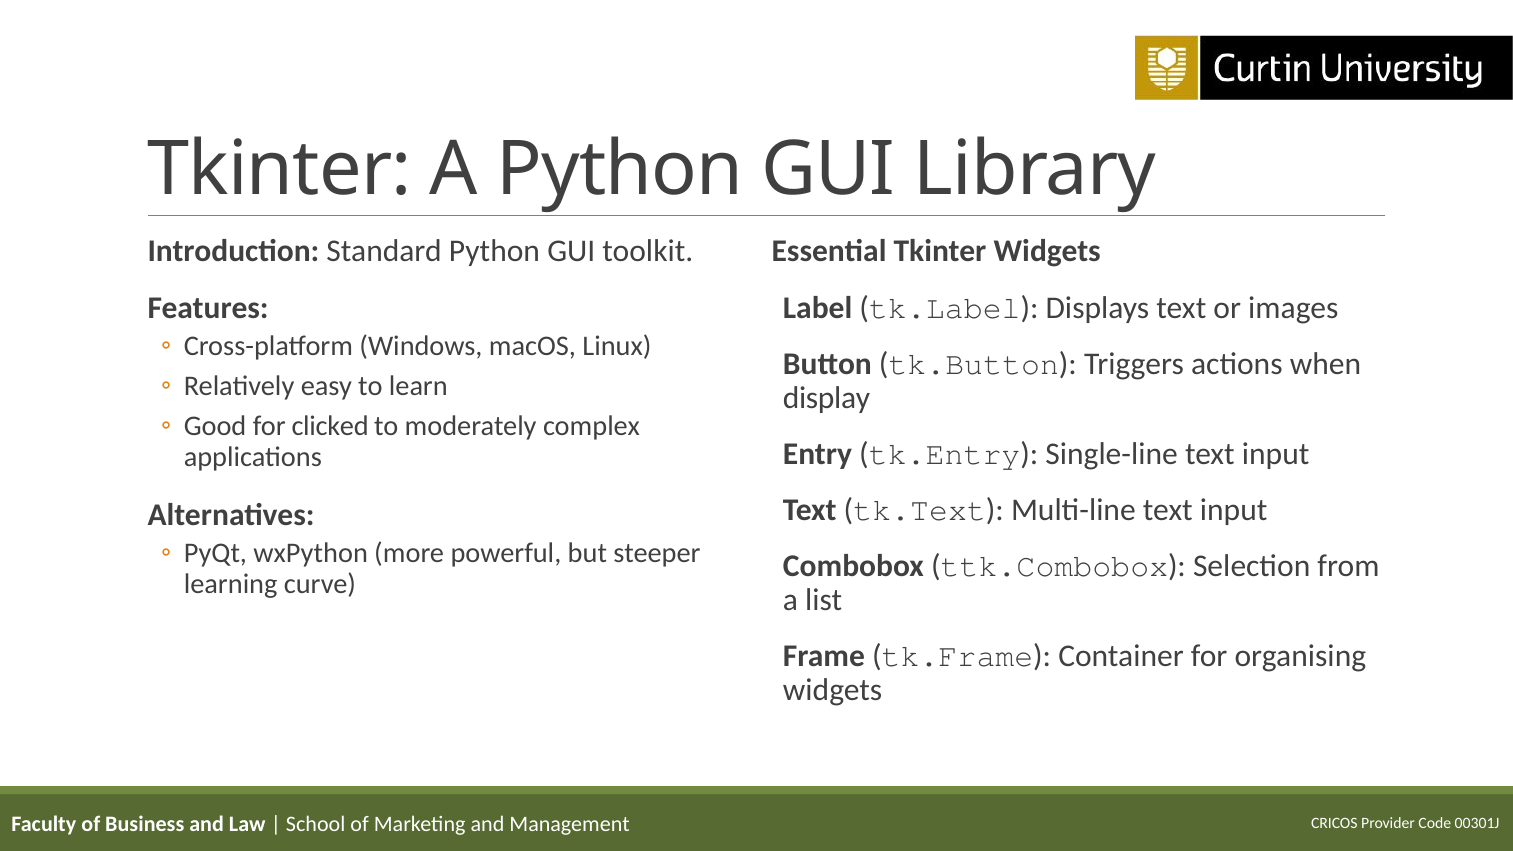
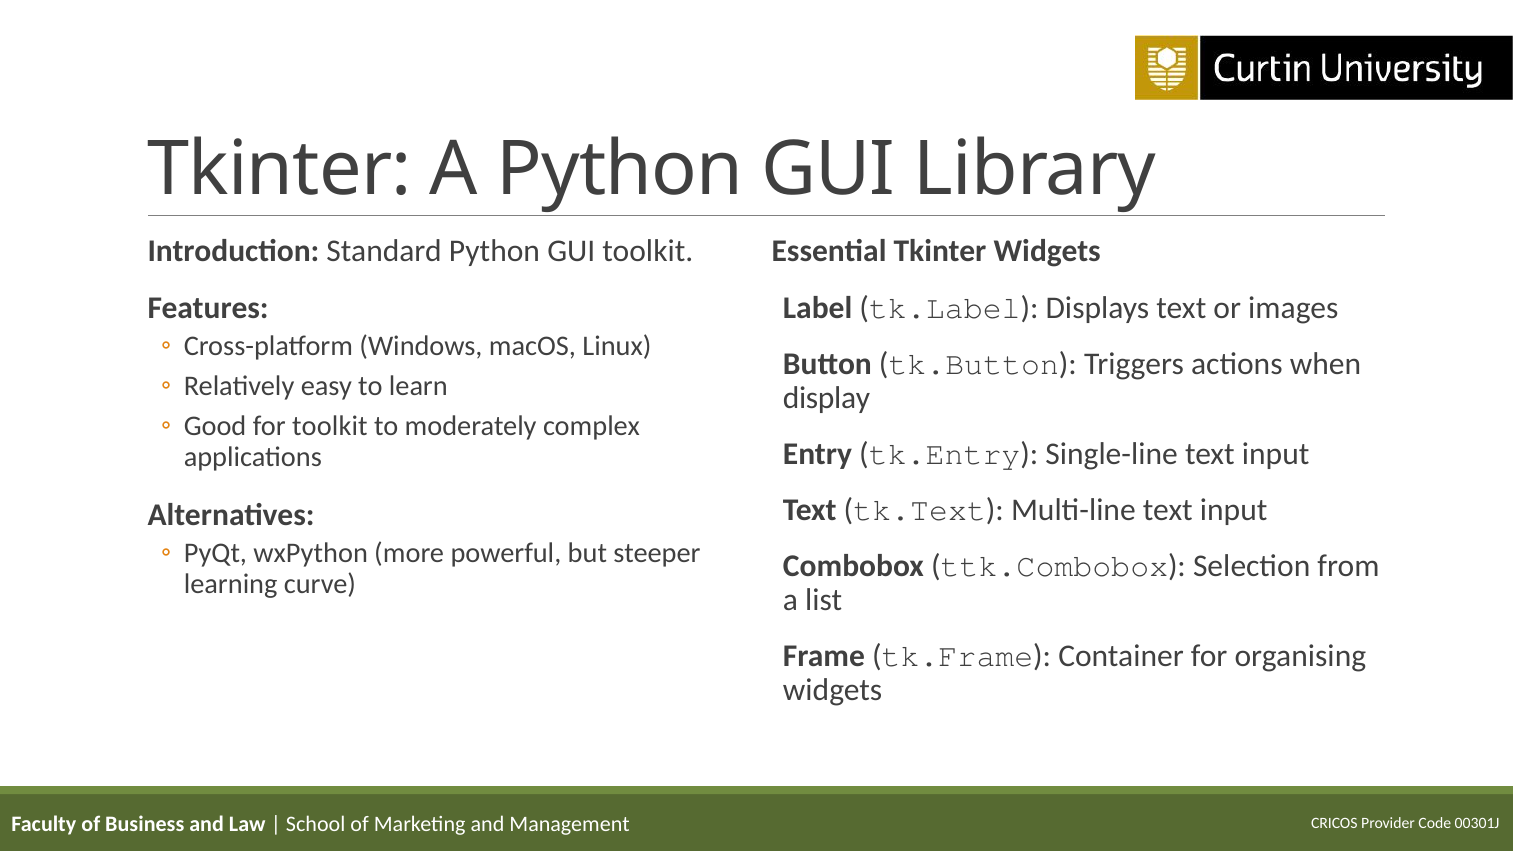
for clicked: clicked -> toolkit (330, 427)
